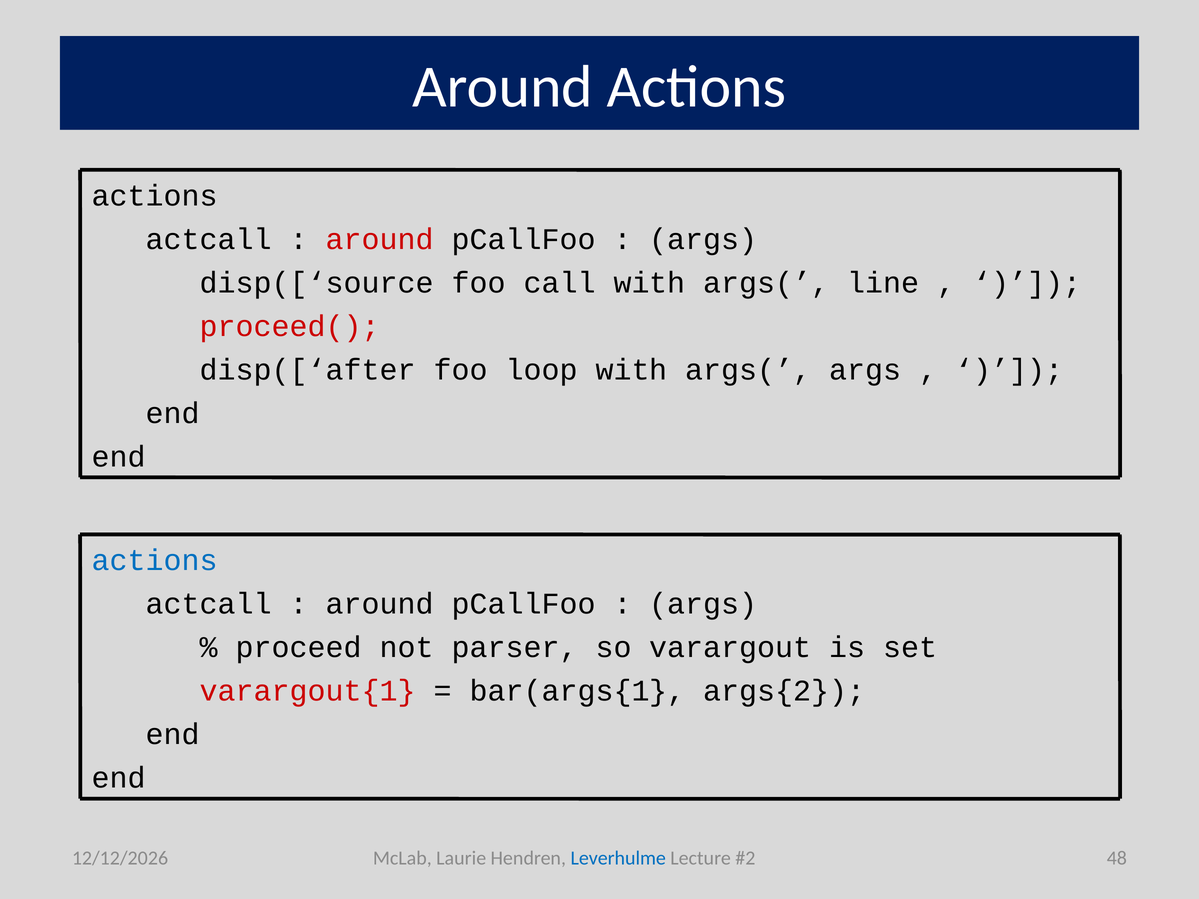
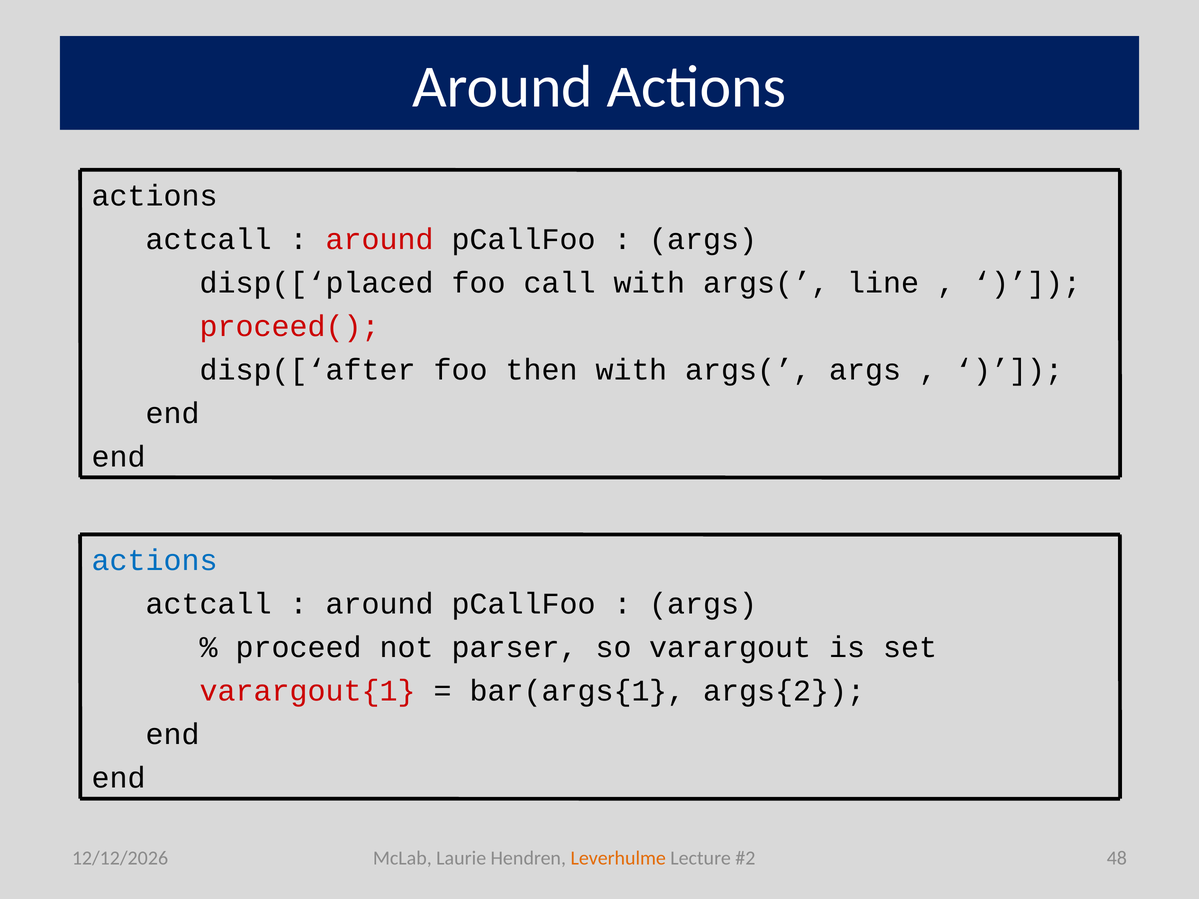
disp([‘source: disp([‘source -> disp([‘placed (317, 283)
loop: loop -> then (542, 370)
Leverhulme colour: blue -> orange (618, 859)
